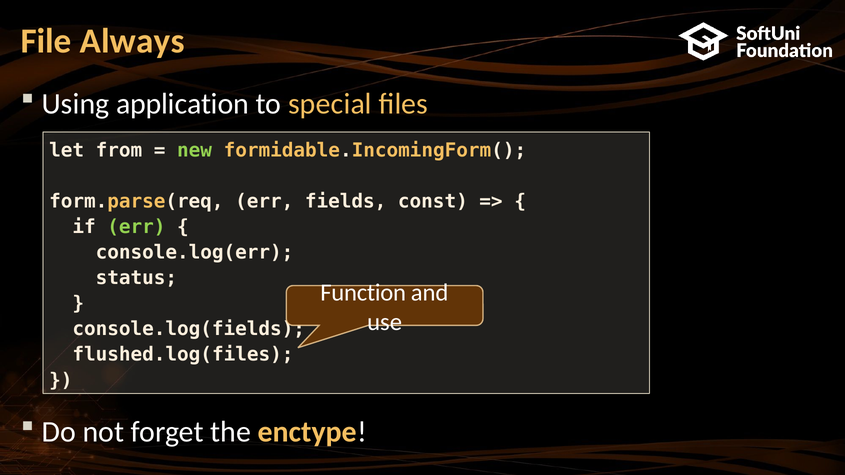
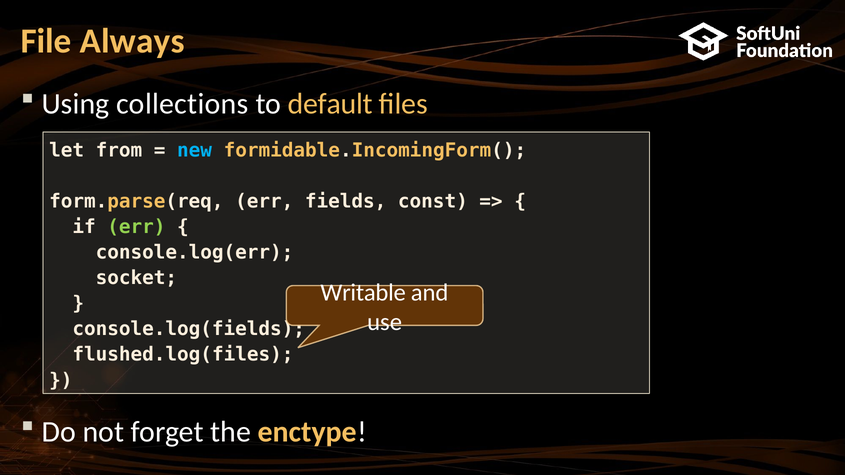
application: application -> collections (182, 104)
special: special -> default (330, 104)
new colour: light green -> light blue (195, 150)
status: status -> socket (136, 278)
Function: Function -> Writable (363, 293)
